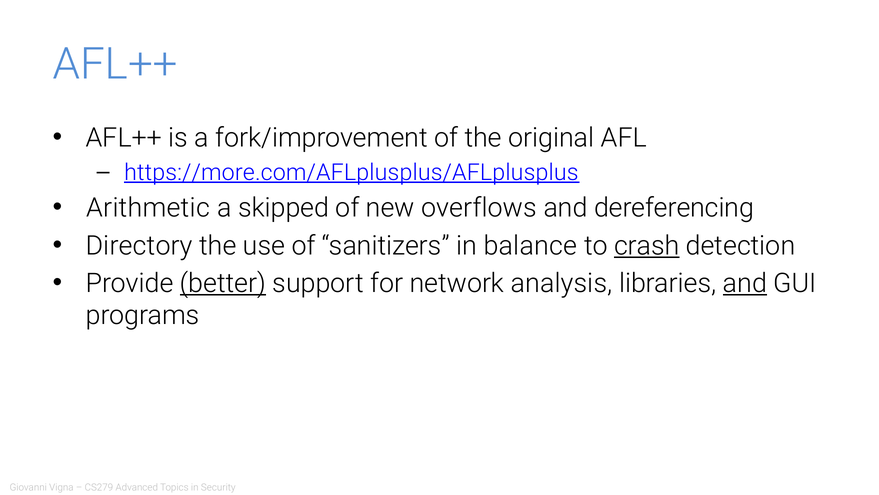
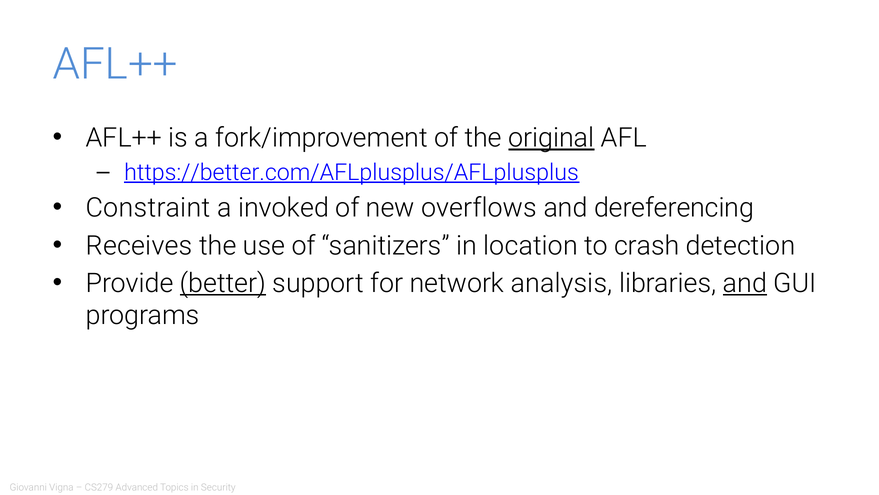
original underline: none -> present (551, 138)
https://more.com/AFLplusplus/AFLplusplus: https://more.com/AFLplusplus/AFLplusplus -> https://better.com/AFLplusplus/AFLplusplus (351, 172)
Arithmetic: Arithmetic -> Constraint (148, 208)
skipped: skipped -> invoked (284, 208)
Directory: Directory -> Receives (139, 245)
balance: balance -> location (531, 245)
crash underline: present -> none (647, 245)
